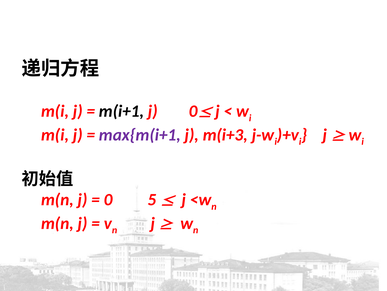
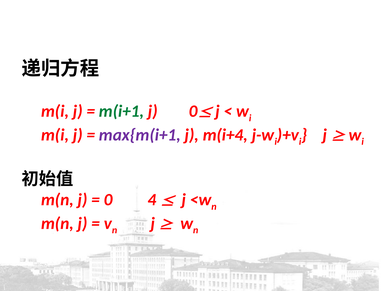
m(i+1 colour: black -> green (122, 111)
m(i+3: m(i+3 -> m(i+4 (225, 134)
5: 5 -> 4 (152, 199)
